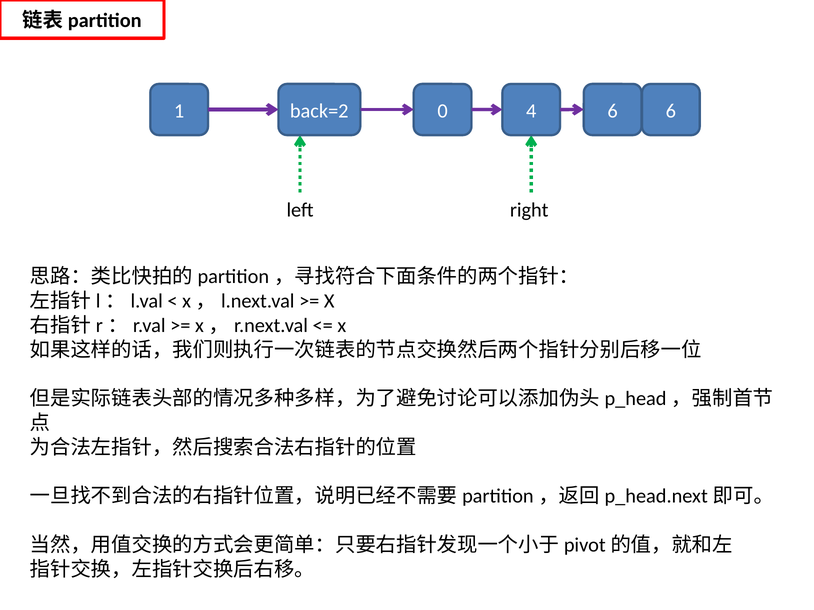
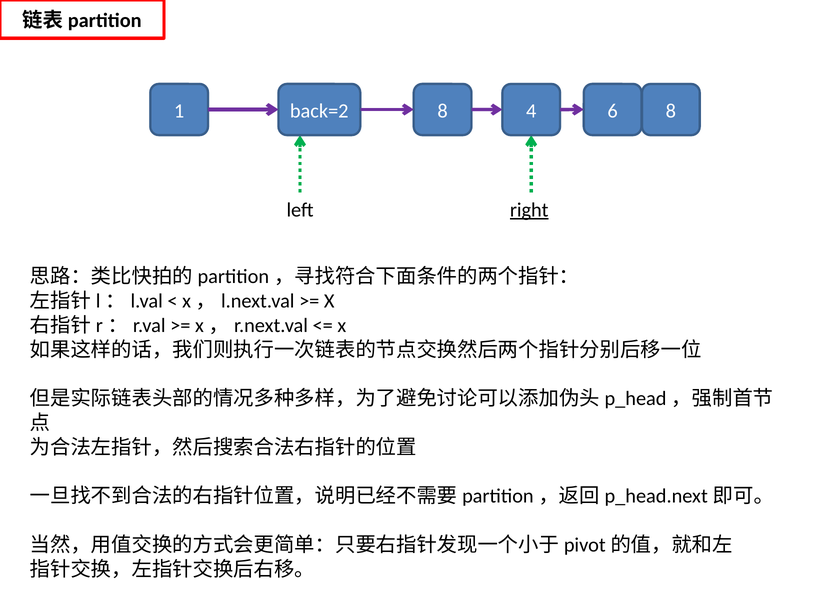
1 0: 0 -> 8 (443, 111)
6 6: 6 -> 8 (671, 111)
right underline: none -> present (529, 210)
